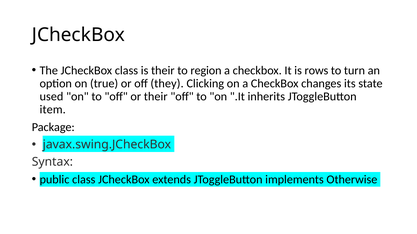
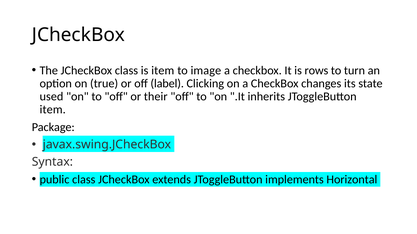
is their: their -> item (163, 71)
region: region -> image (206, 71)
they: they -> label (167, 84)
Otherwise: Otherwise -> Horizontal (352, 180)
